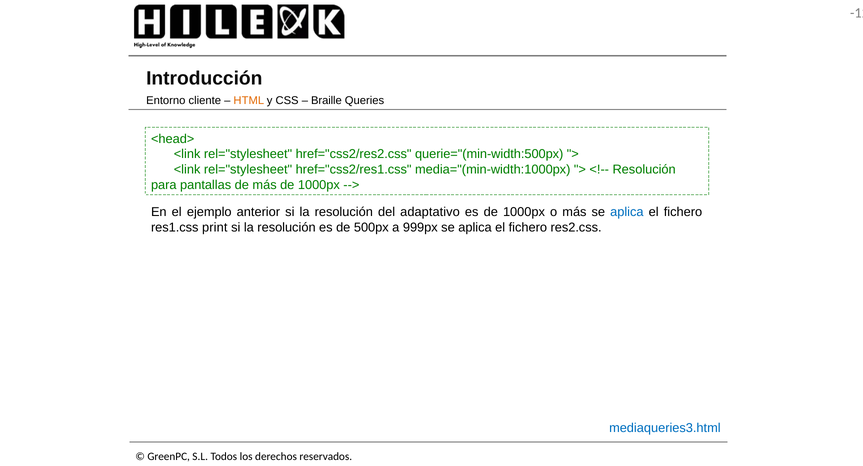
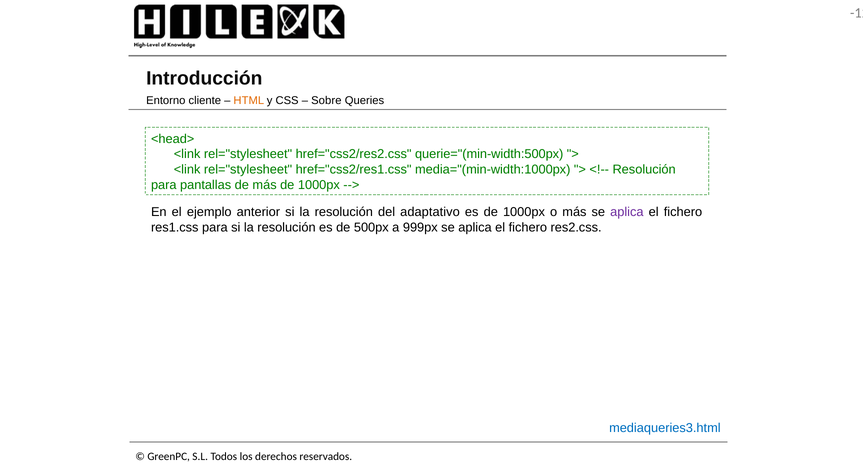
Braille: Braille -> Sobre (326, 101)
aplica colour: blue -> purple (627, 212)
res1.css print: print -> para (215, 227)
